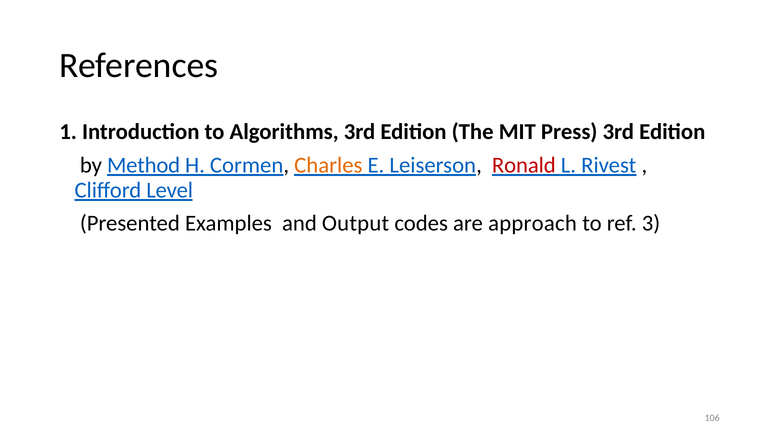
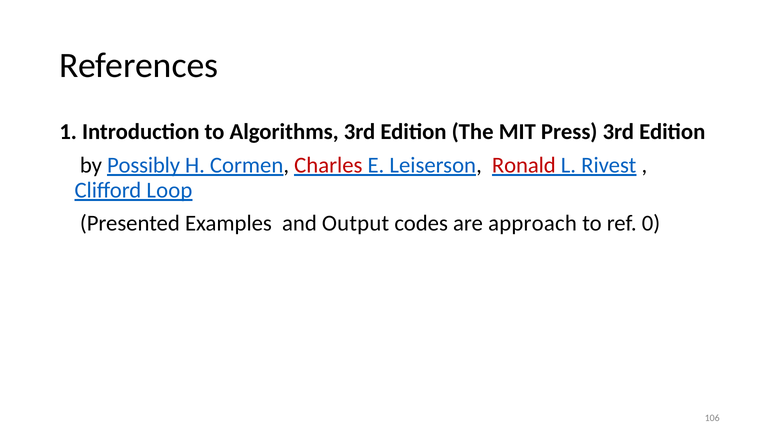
Method: Method -> Possibly (144, 165)
Charles colour: orange -> red (328, 165)
Level: Level -> Loop (169, 190)
3: 3 -> 0 (651, 224)
